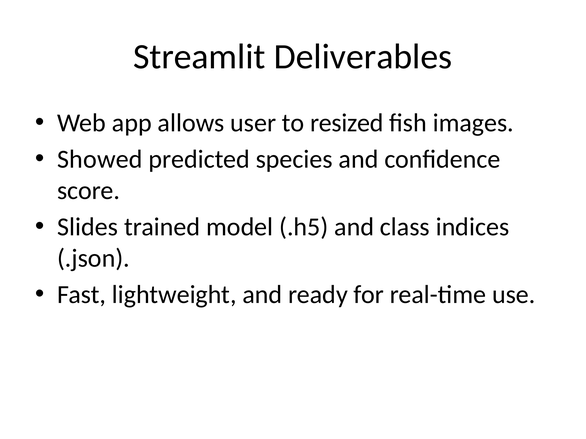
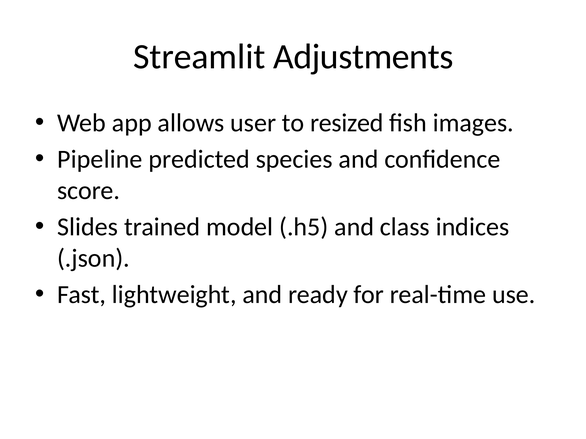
Deliverables: Deliverables -> Adjustments (363, 57)
Showed: Showed -> Pipeline (100, 159)
